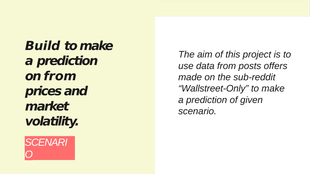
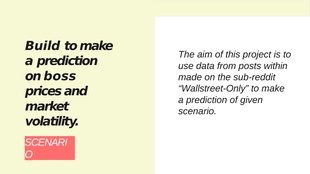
offers: offers -> within (276, 66)
on from: from -> boss (60, 76)
